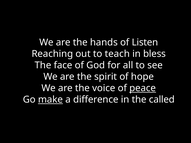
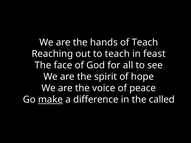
of Listen: Listen -> Teach (145, 42)
bless: bless -> feast (154, 54)
peace underline: present -> none (143, 88)
